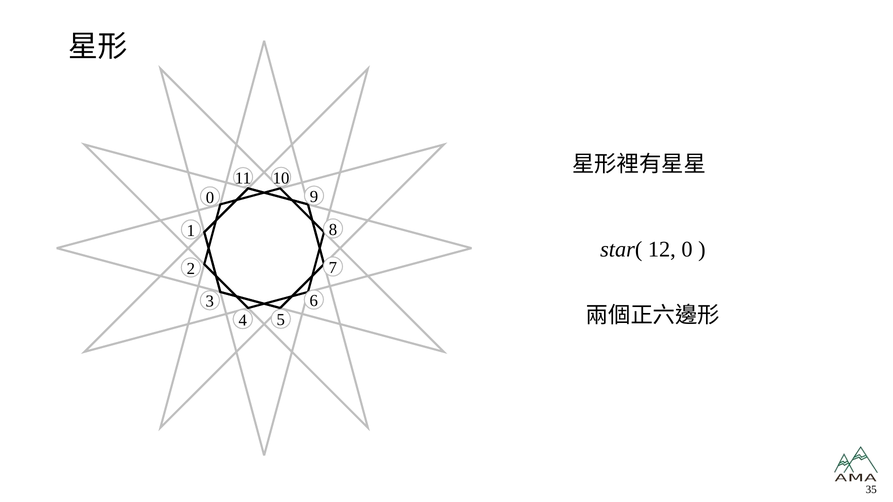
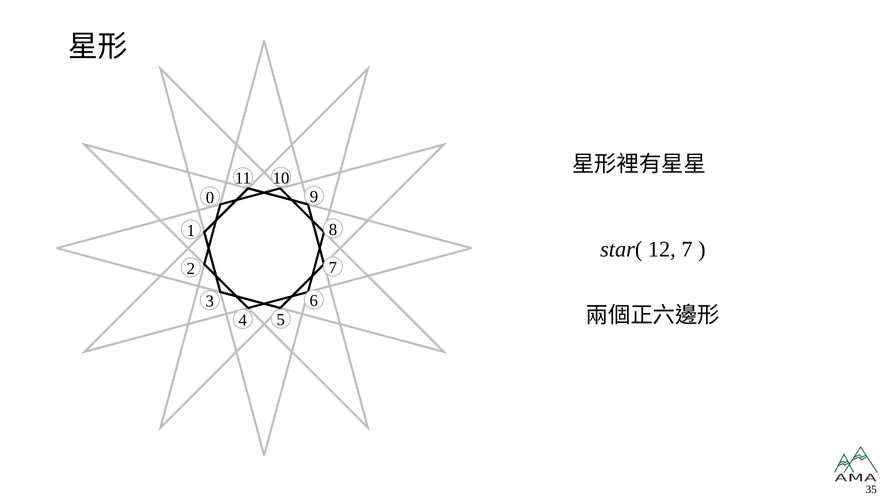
0: 0 -> 7 (687, 250)
